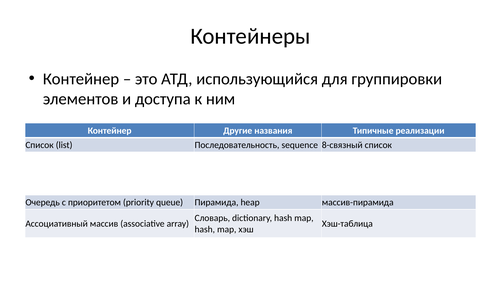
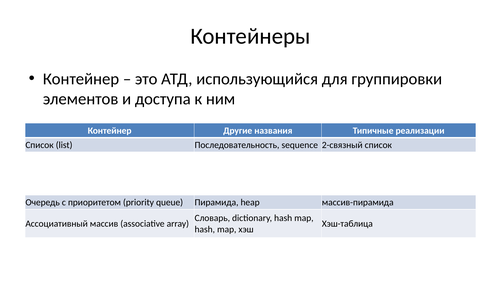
sequence 8-связный: 8-связный -> 2-связный (342, 145)
